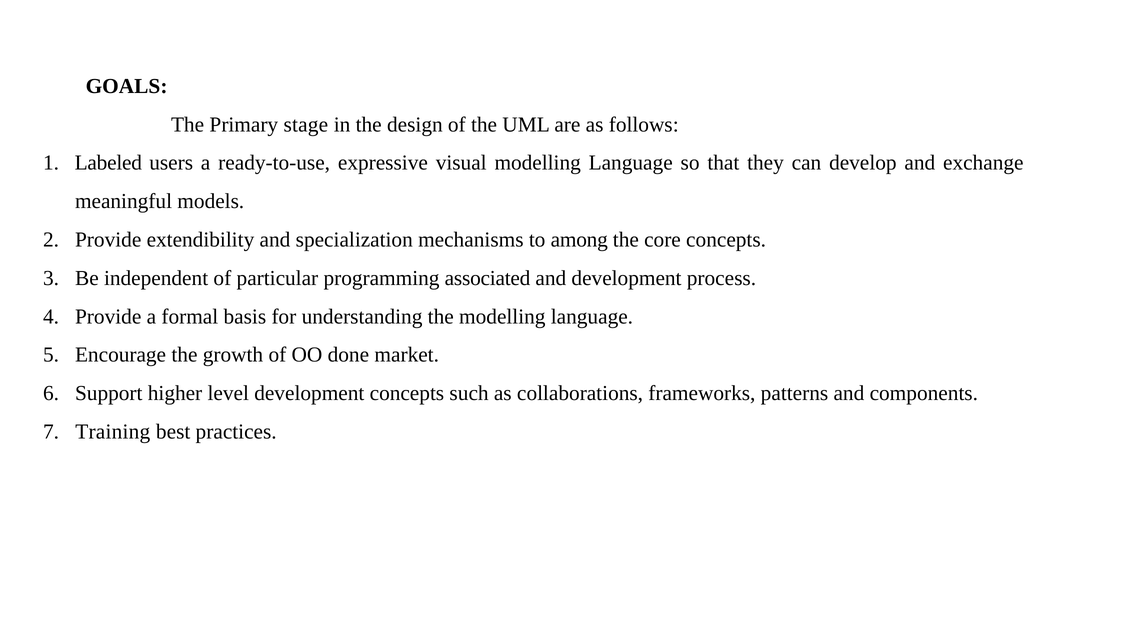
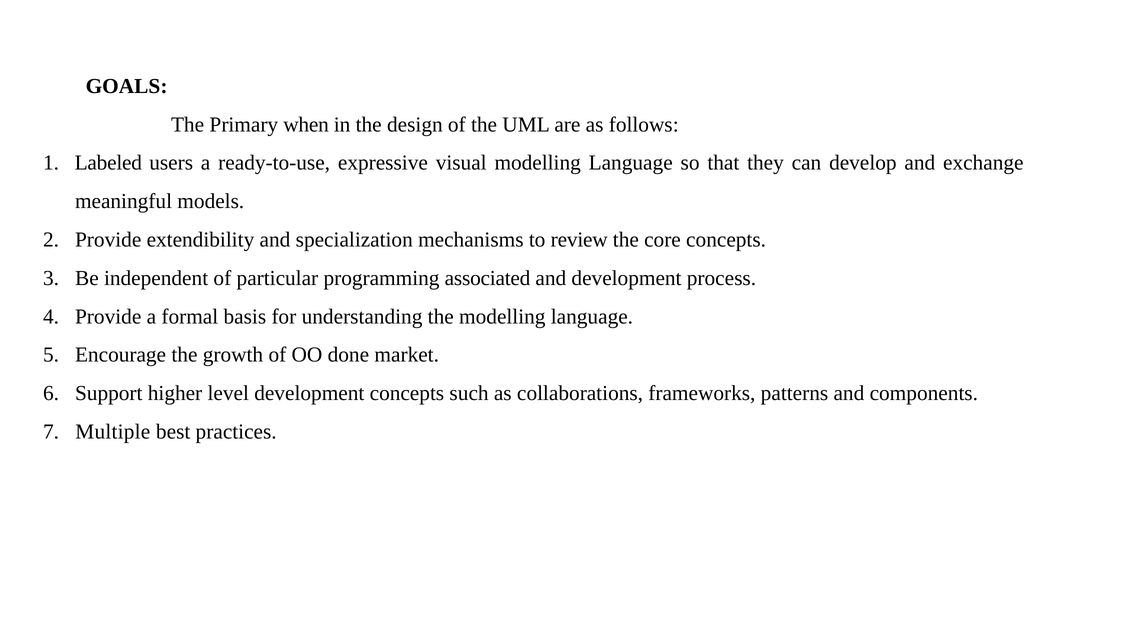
stage: stage -> when (306, 125)
among: among -> review (579, 240)
Training: Training -> Multiple (113, 432)
